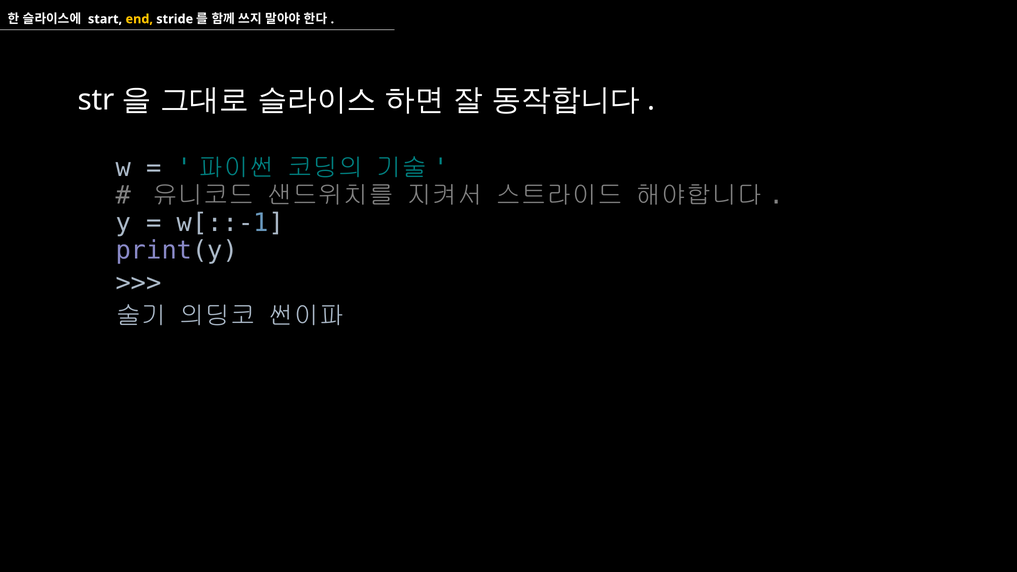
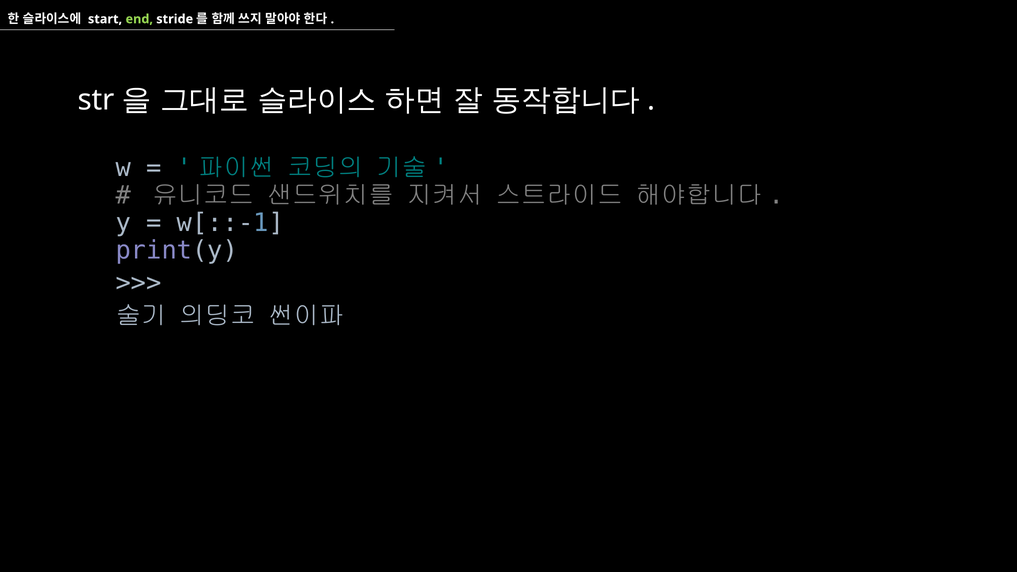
end colour: yellow -> light green (139, 19)
